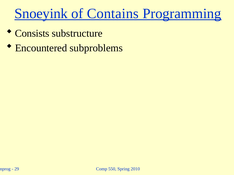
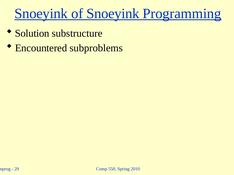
of Contains: Contains -> Snoeyink (113, 14)
Consists: Consists -> Solution (32, 34)
